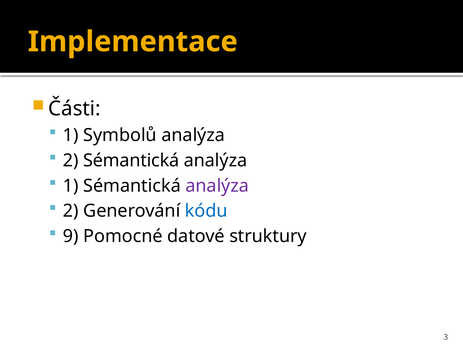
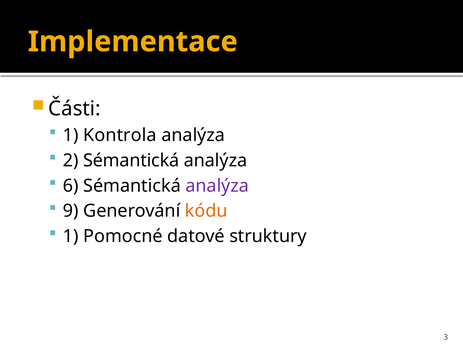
Symbolů: Symbolů -> Kontrola (120, 135)
1: 1 -> 6 (71, 185)
2: 2 -> 9 (71, 211)
kódu colour: blue -> orange (206, 211)
9: 9 -> 1 (71, 236)
